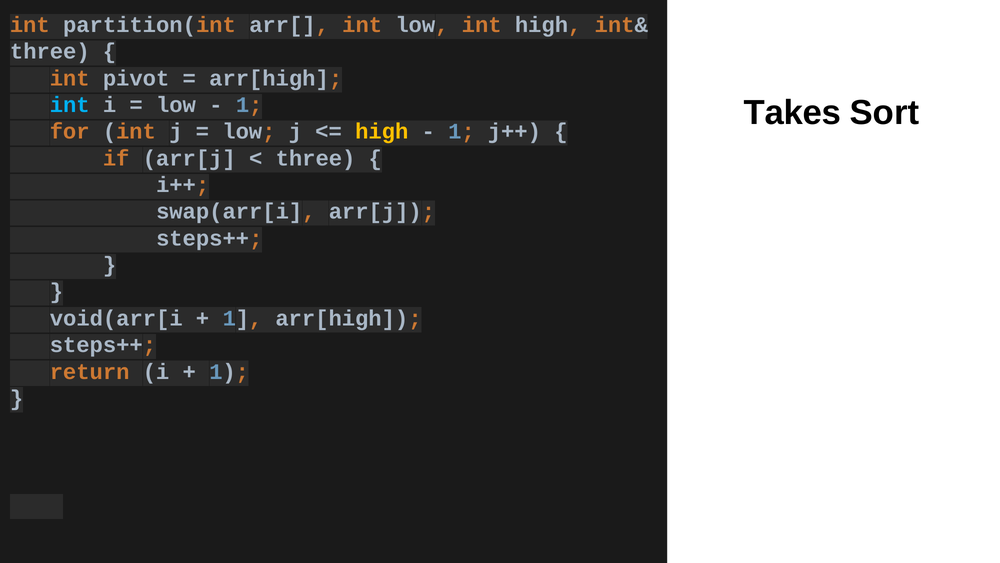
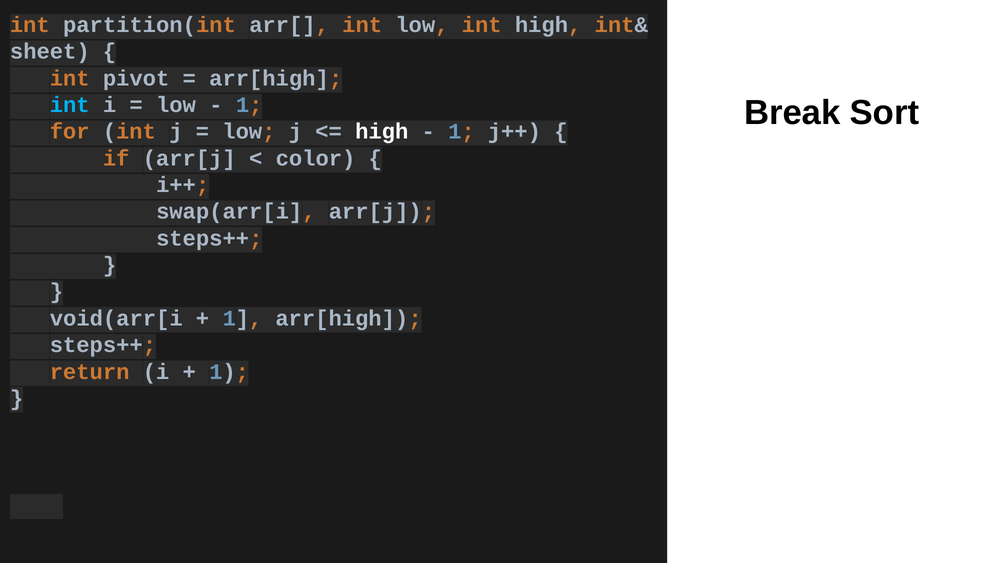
three: three -> sheet (50, 52)
Takes: Takes -> Break (792, 113)
high colour: yellow -> white (382, 131)
three: three -> color (316, 158)
